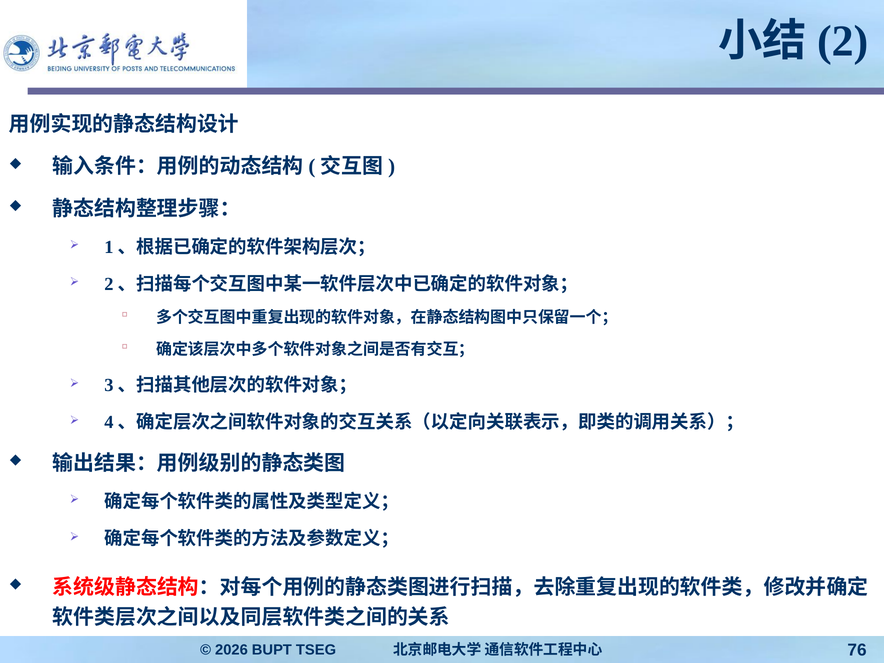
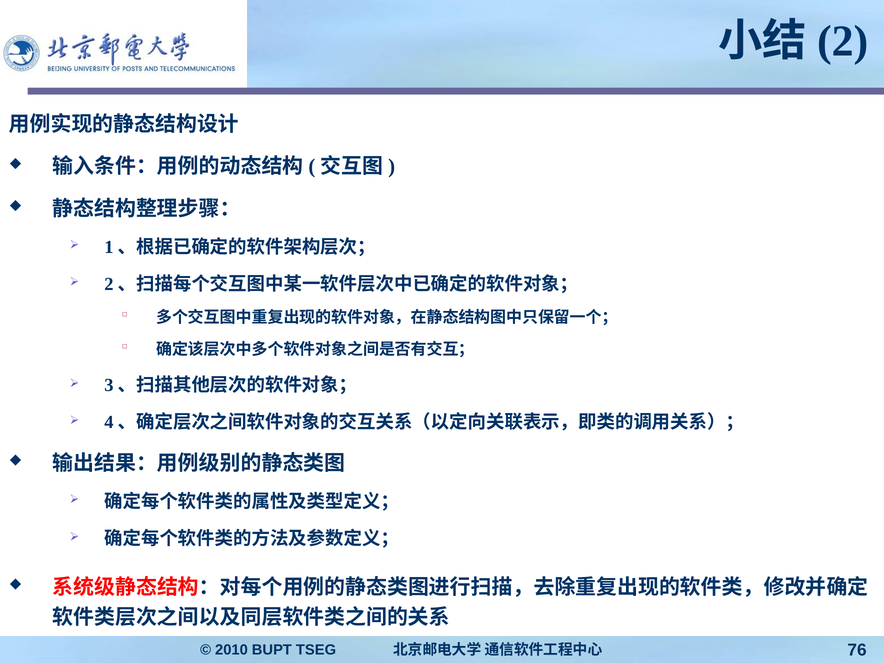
2026: 2026 -> 2010 (231, 650)
